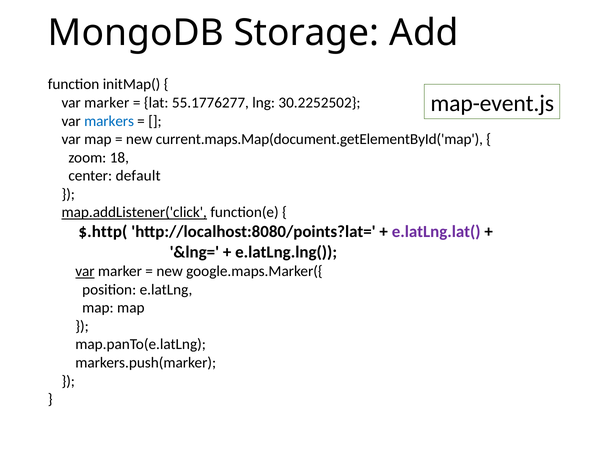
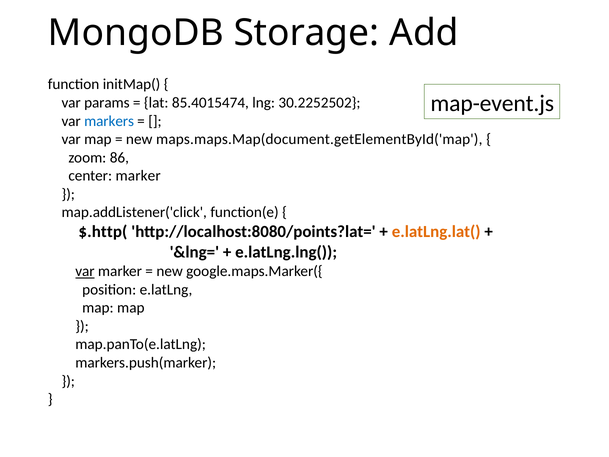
marker: marker -> params (107, 103)
55.1776277: 55.1776277 -> 85.4015474 (210, 103)
current.maps.Map(document.getElementById('map: current.maps.Map(document.getElementById('map -> maps.maps.Map(document.getElementById('map (319, 139)
18: 18 -> 86 (119, 157)
center default: default -> marker (138, 176)
map.addListener('click underline: present -> none (134, 212)
e.latLng.lat( colour: purple -> orange (436, 232)
